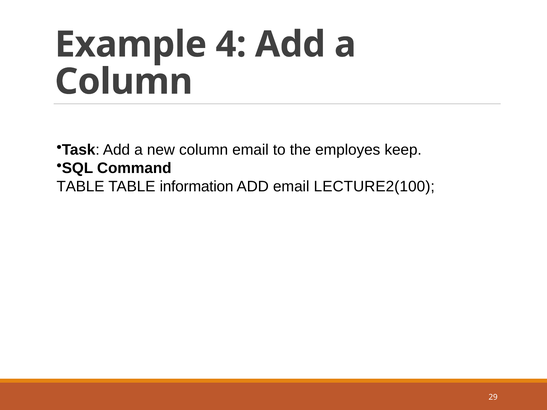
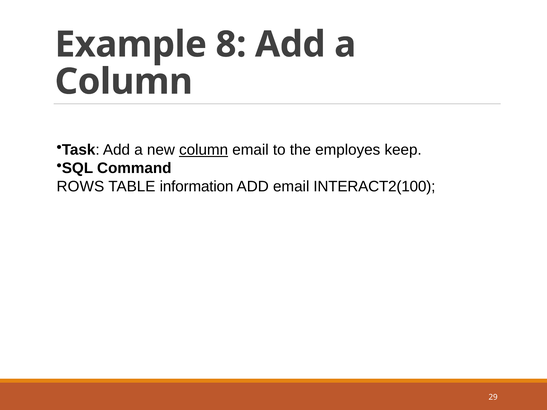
4: 4 -> 8 (231, 45)
column underline: none -> present (204, 150)
TABLE: TABLE -> ROWS (80, 187)
LECTURE2(100: LECTURE2(100 -> INTERACT2(100 (374, 187)
